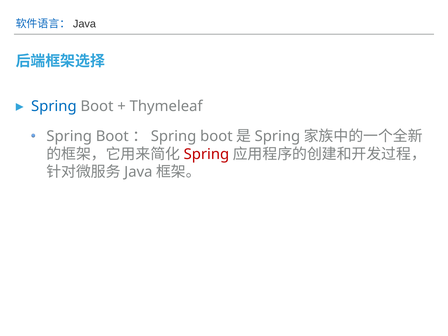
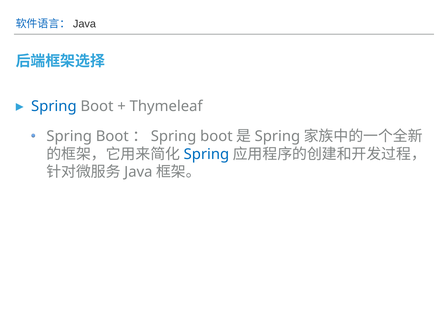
Spring colour: red -> blue (206, 154)
